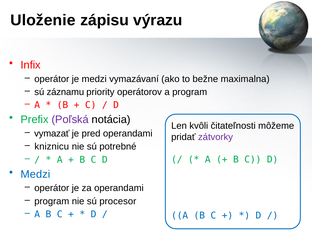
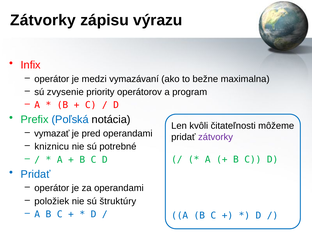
Uloženie: Uloženie -> Zátvorky (43, 20)
záznamu: záznamu -> zvysenie (65, 92)
Poľská colour: purple -> blue (70, 120)
Medzi: Medzi -> Pridať (36, 174)
program: program -> položiek (52, 201)
procesor: procesor -> štruktúry (118, 201)
